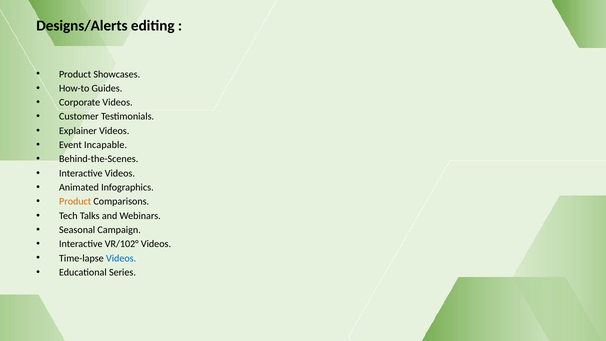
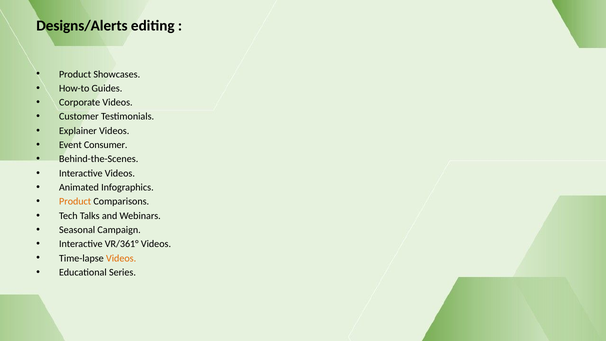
Incapable: Incapable -> Consumer (106, 145)
VR/102°: VR/102° -> VR/361° (122, 244)
Videos colour: blue -> orange (121, 258)
